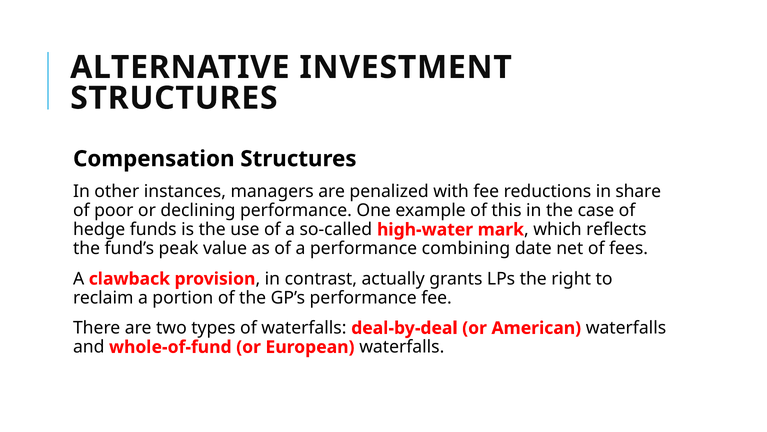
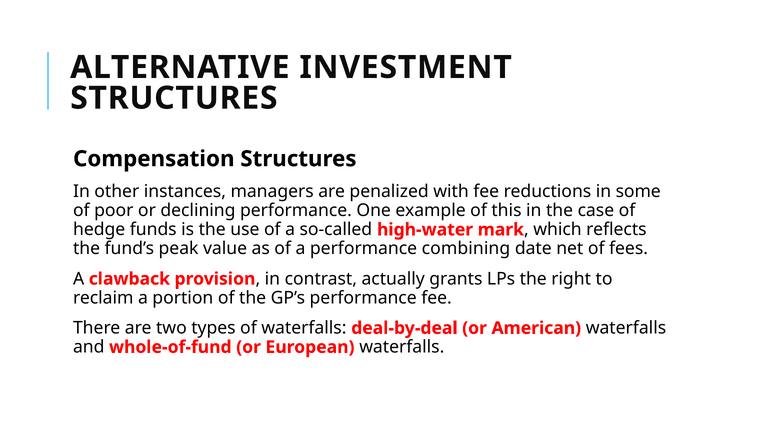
share: share -> some (638, 191)
